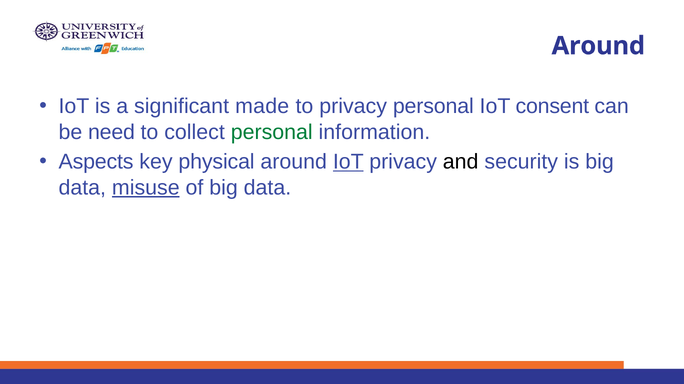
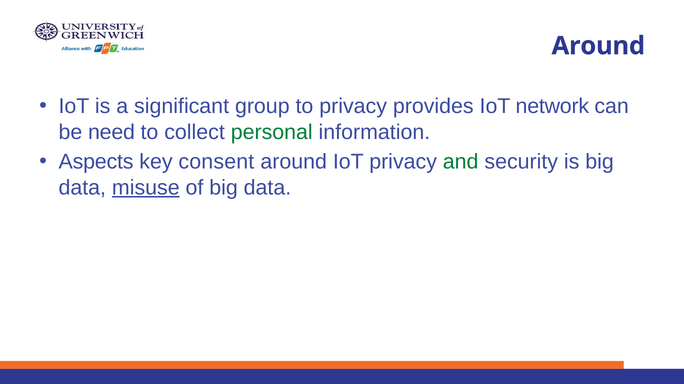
made: made -> group (262, 107)
privacy personal: personal -> provides (433, 107)
consent: consent -> network (552, 107)
physical: physical -> consent (216, 162)
IoT underline: present -> none (348, 162)
and colour: black -> green (461, 162)
